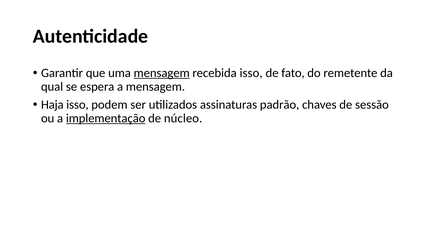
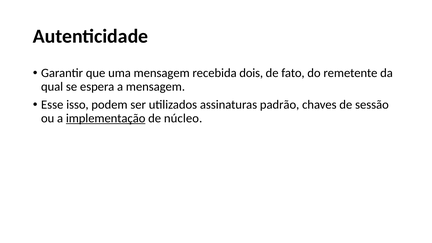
mensagem underline: present -> none (162, 73)
recebida isso: isso -> dois (251, 73)
Haja: Haja -> Esse (52, 105)
